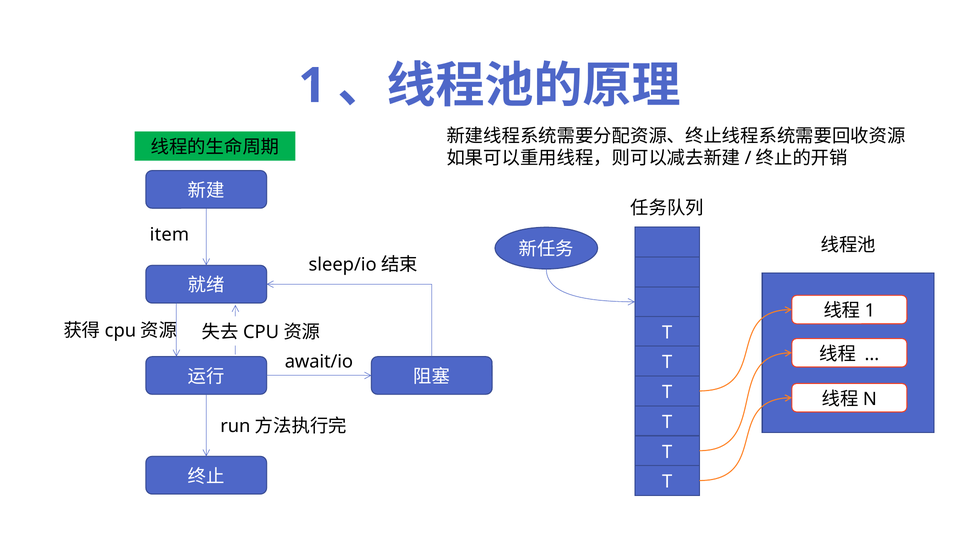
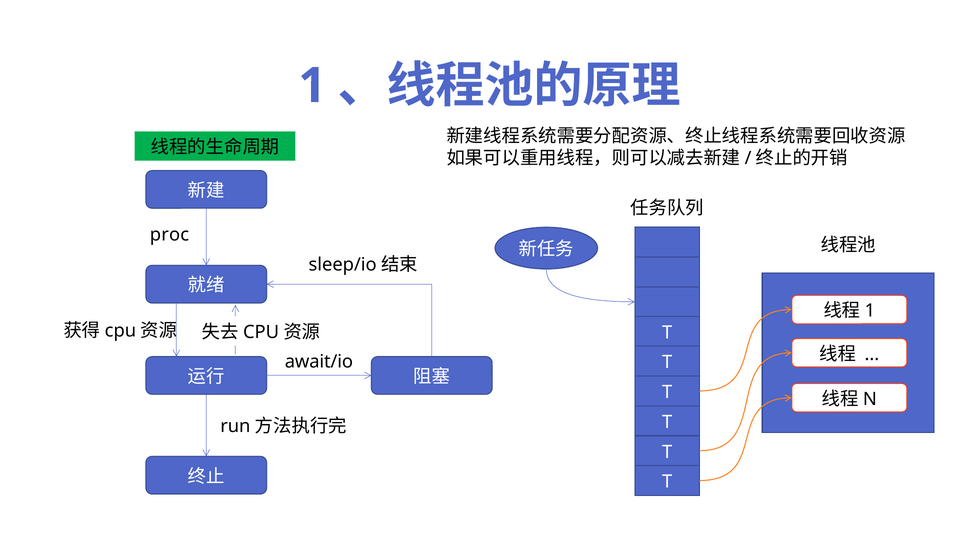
item: item -> proc (169, 235)
